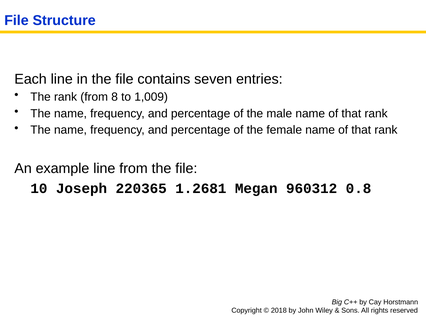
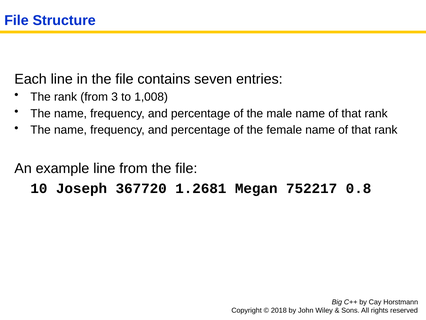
8: 8 -> 3 (115, 97)
1,009: 1,009 -> 1,008 (151, 97)
220365: 220365 -> 367720 (141, 188)
960312: 960312 -> 752217 (312, 188)
